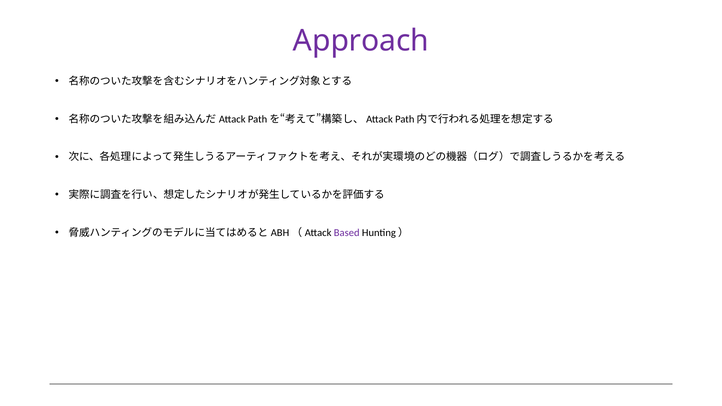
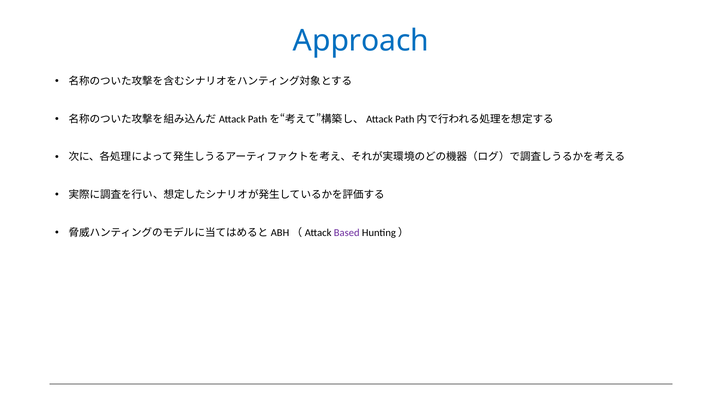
Approach colour: purple -> blue (361, 41)
